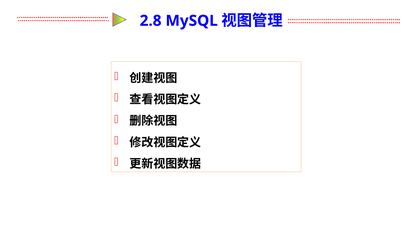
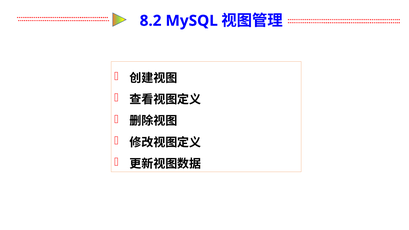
2.8: 2.8 -> 8.2 (151, 21)
